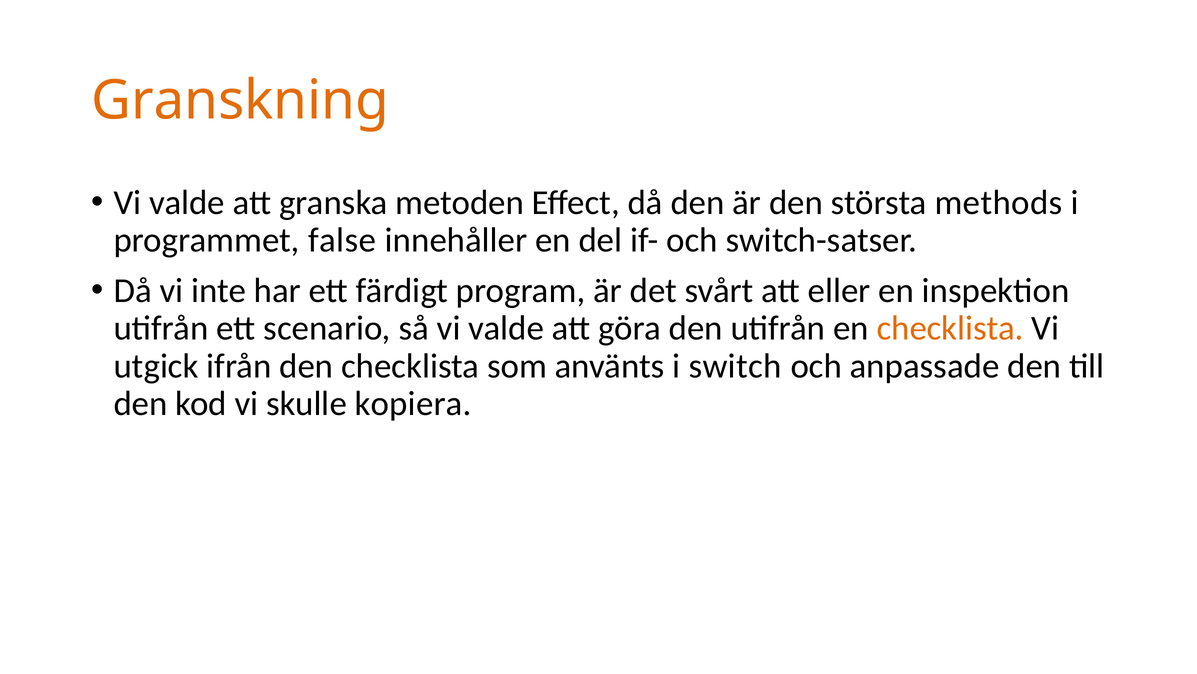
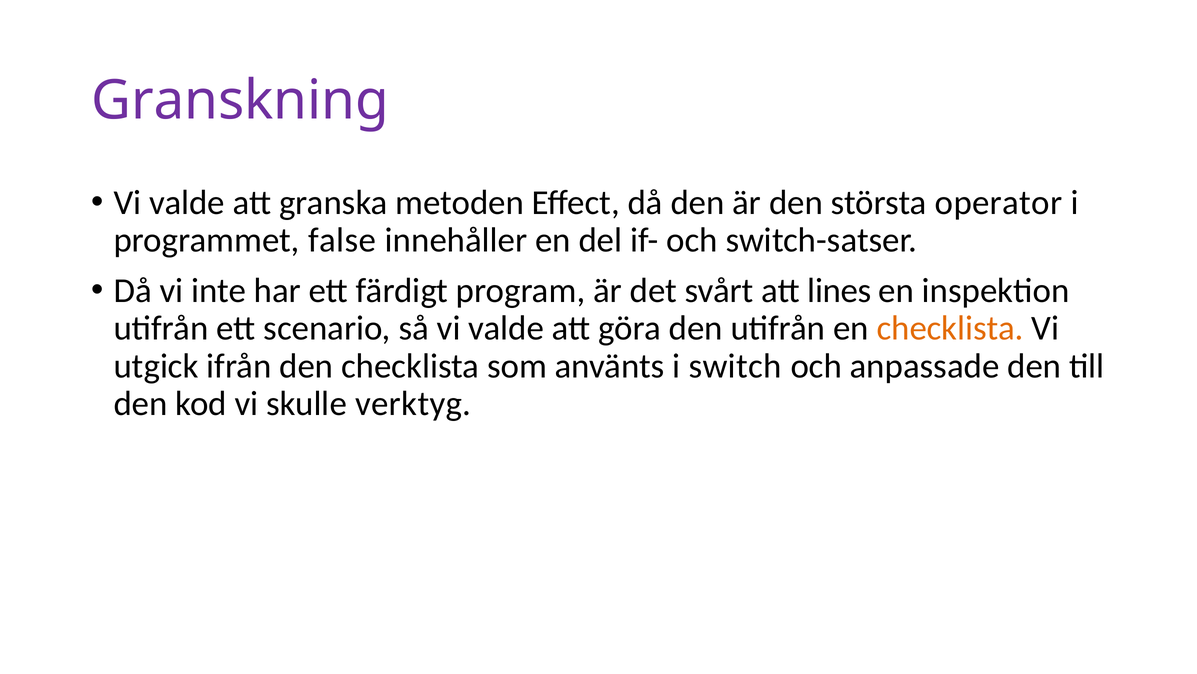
Granskning colour: orange -> purple (240, 101)
methods: methods -> operator (999, 202)
eller: eller -> lines (839, 290)
kopiera: kopiera -> verktyg (413, 403)
